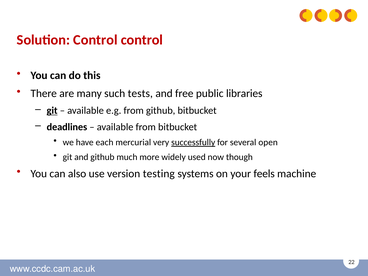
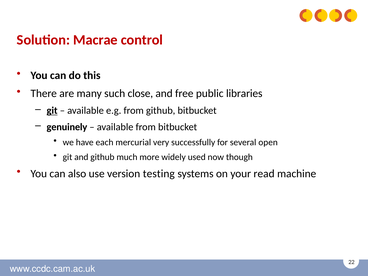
Solution Control: Control -> Macrae (95, 40)
tests: tests -> close (140, 93)
deadlines: deadlines -> genuinely (67, 127)
successfully underline: present -> none (193, 142)
feels: feels -> read (264, 174)
